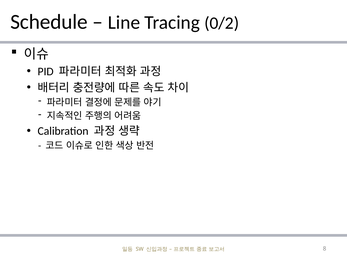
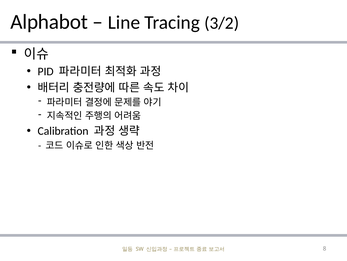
Schedule: Schedule -> Alphabot (49, 22)
0/2: 0/2 -> 3/2 (222, 23)
